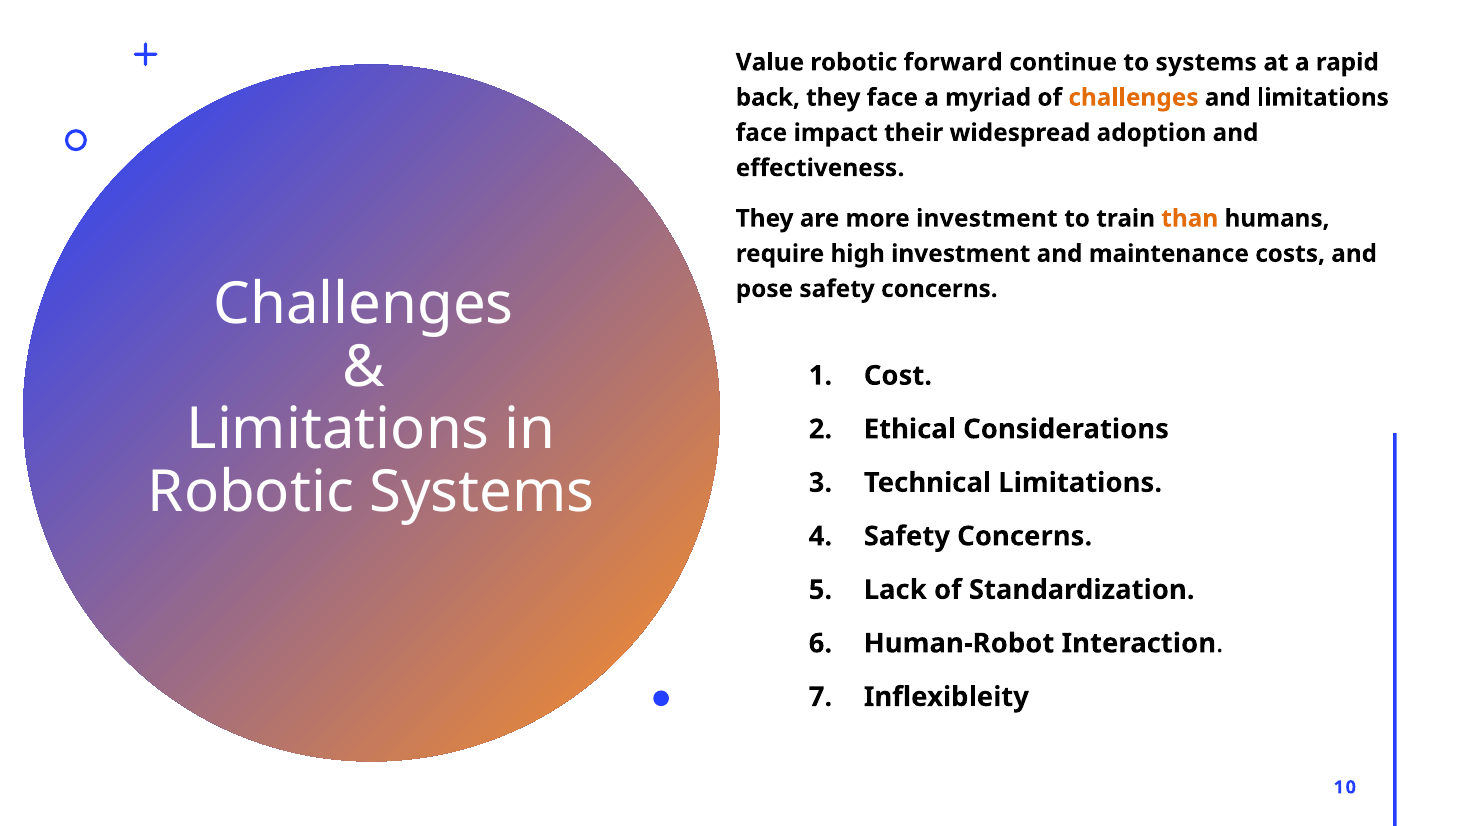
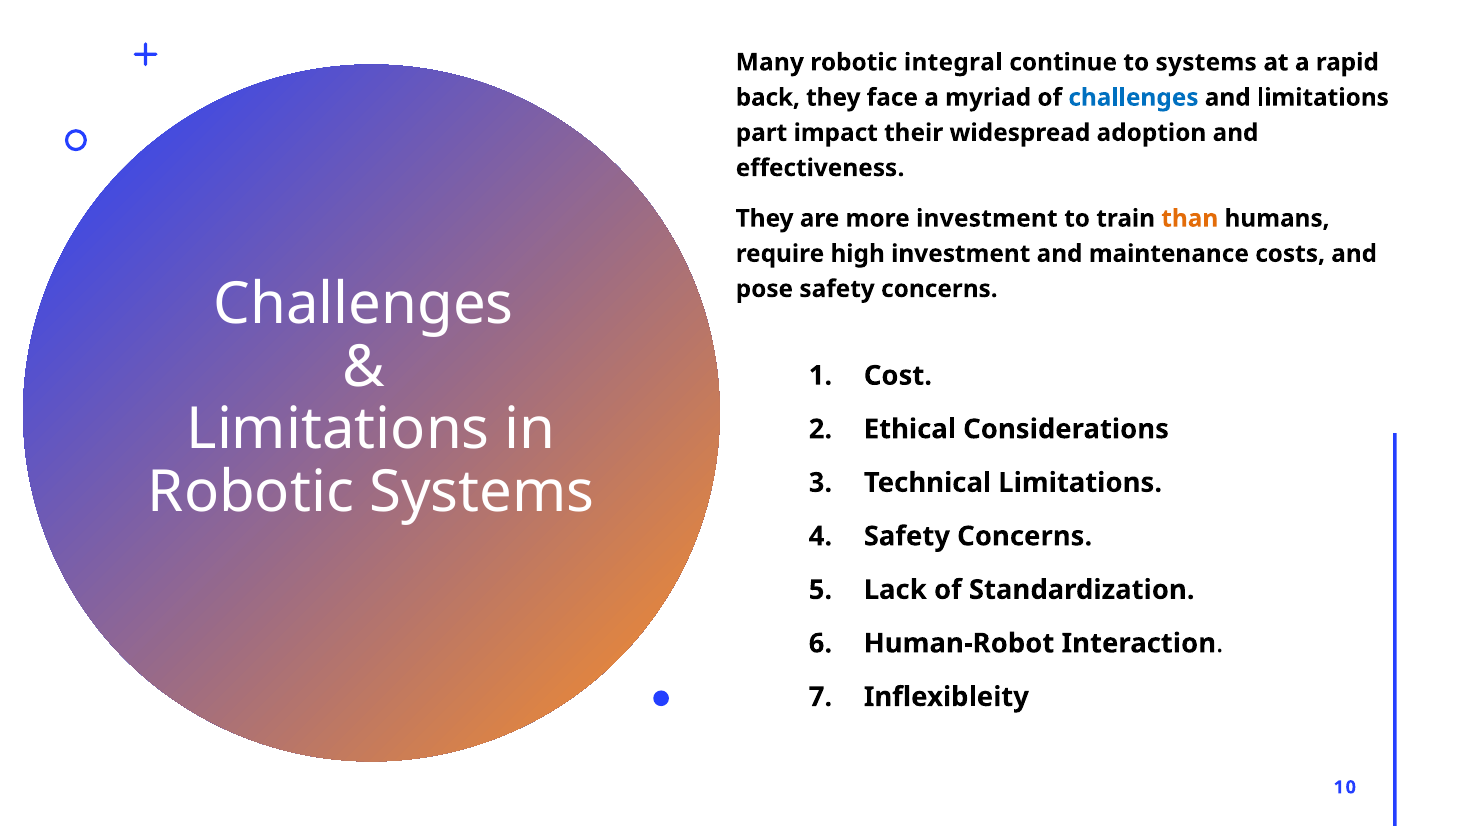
Value: Value -> Many (770, 62)
forward: forward -> integral (953, 62)
challenges colour: orange -> blue (1133, 98)
face: face -> part (761, 133)
